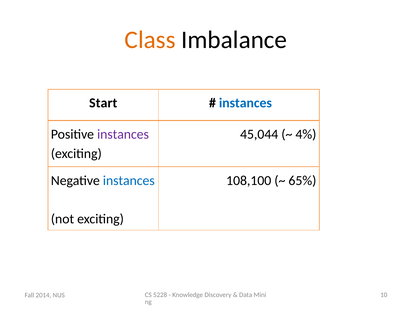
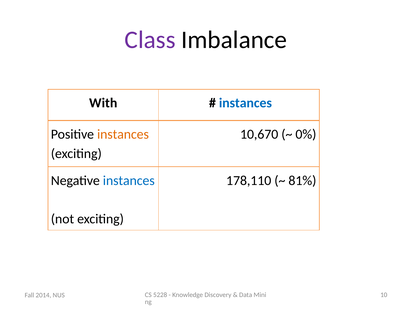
Class colour: orange -> purple (150, 40)
Start: Start -> With (103, 103)
instances colour: purple -> orange (123, 134)
45,044: 45,044 -> 10,670 (259, 134)
4%: 4% -> 0% (306, 134)
108,100: 108,100 -> 178,110 (249, 181)
65%: 65% -> 81% (302, 181)
